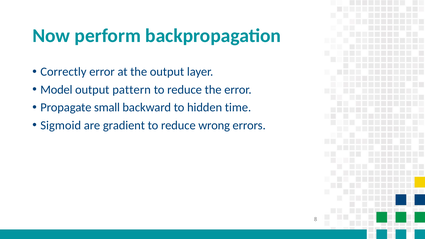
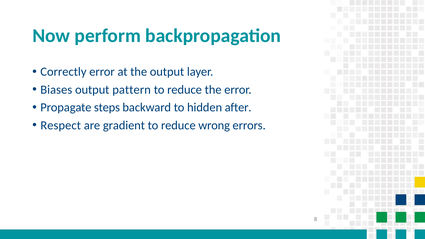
Model: Model -> Biases (56, 90)
small: small -> steps (107, 107)
time: time -> after (238, 107)
Sigmoid: Sigmoid -> Respect (61, 125)
